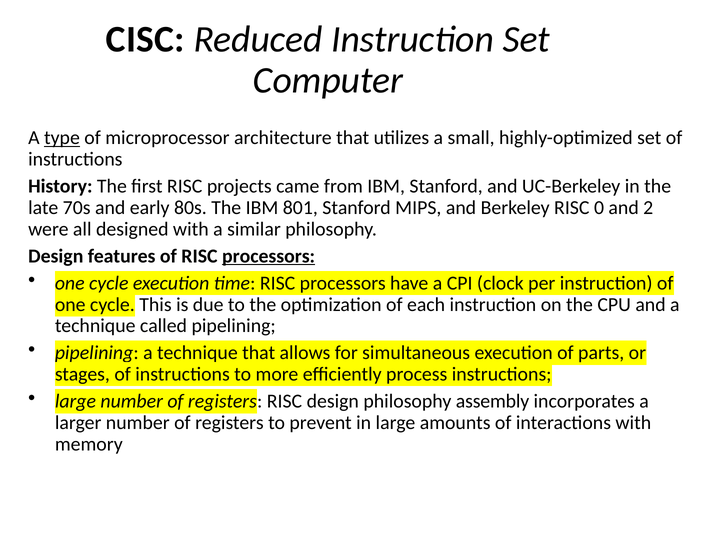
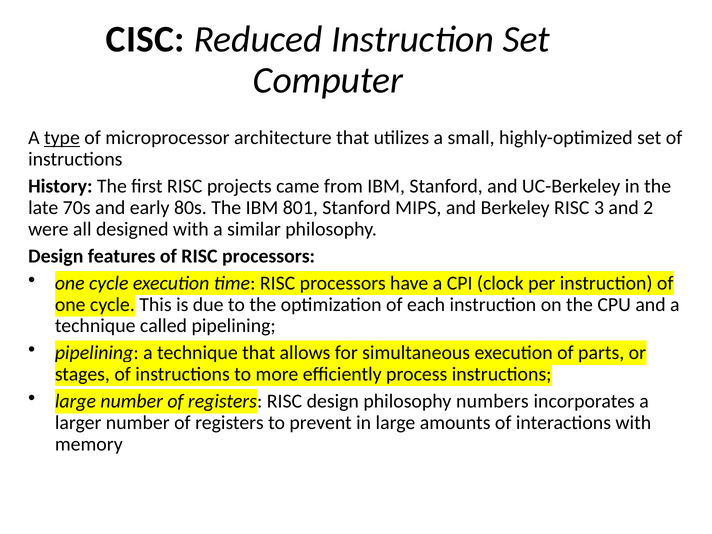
0: 0 -> 3 (599, 208)
processors underline: present -> none (269, 256)
assembly: assembly -> numbers (492, 401)
